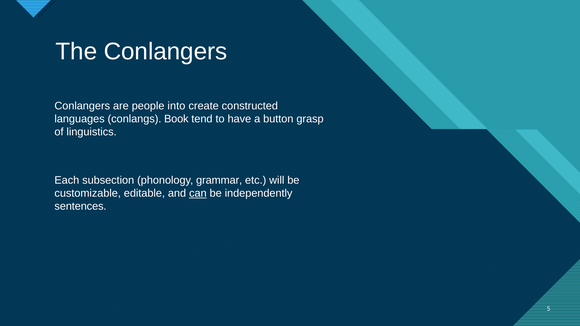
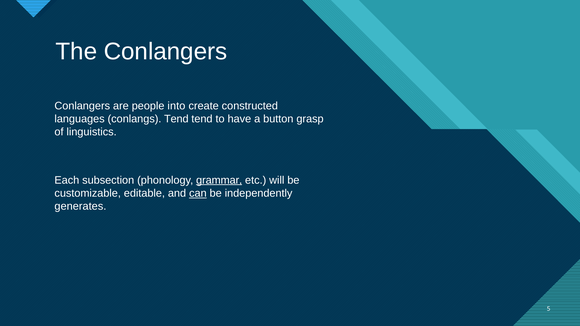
conlangs Book: Book -> Tend (176, 119)
grammar underline: none -> present (219, 180)
sentences: sentences -> generates (80, 206)
